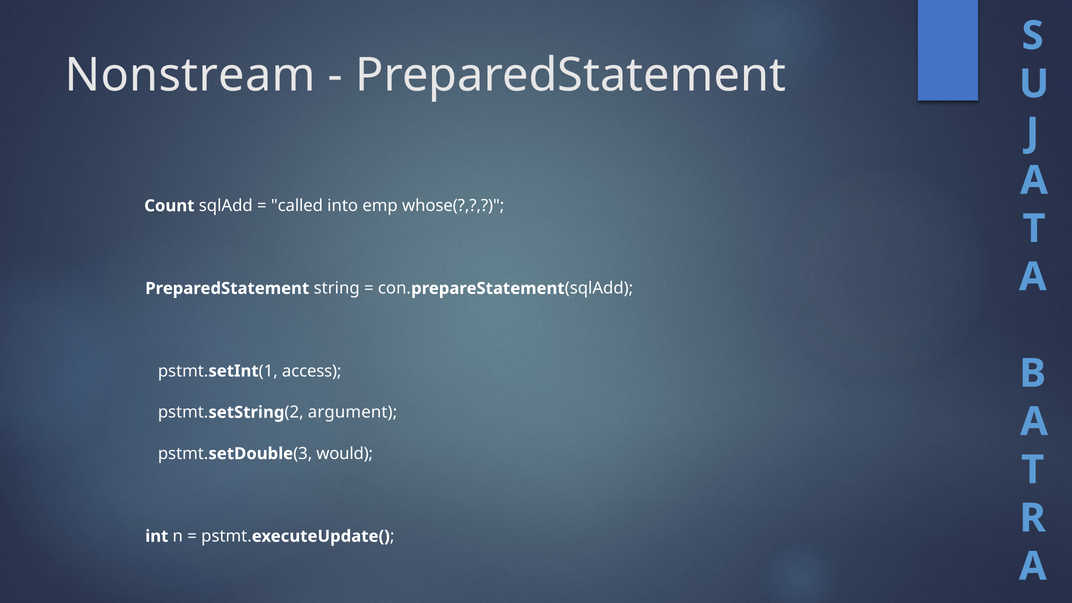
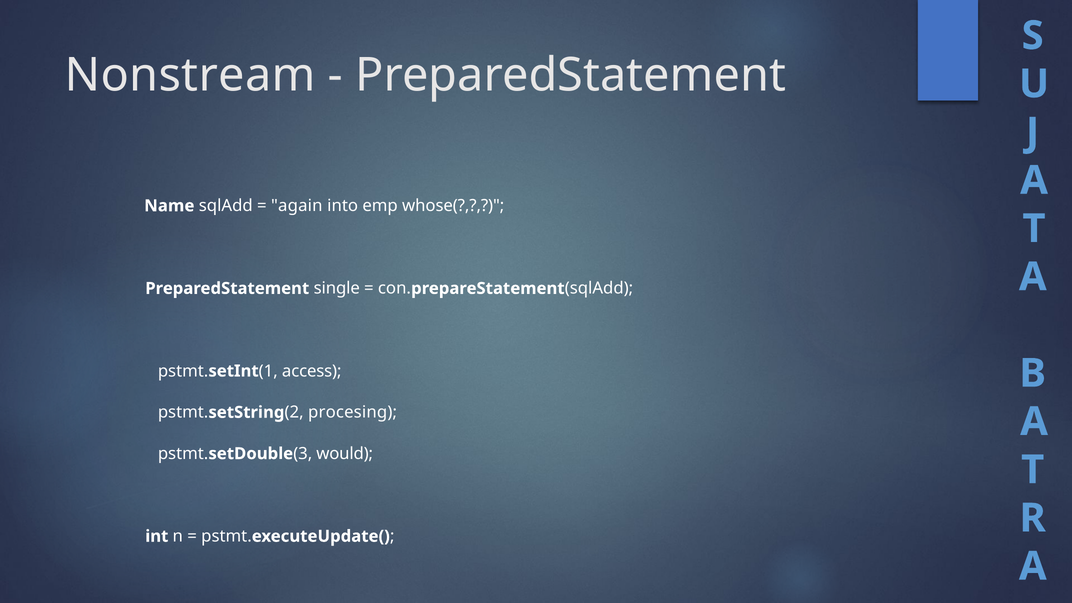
Count: Count -> Name (169, 206)
called: called -> again (297, 206)
string: string -> single (337, 288)
argument: argument -> procesing (353, 412)
